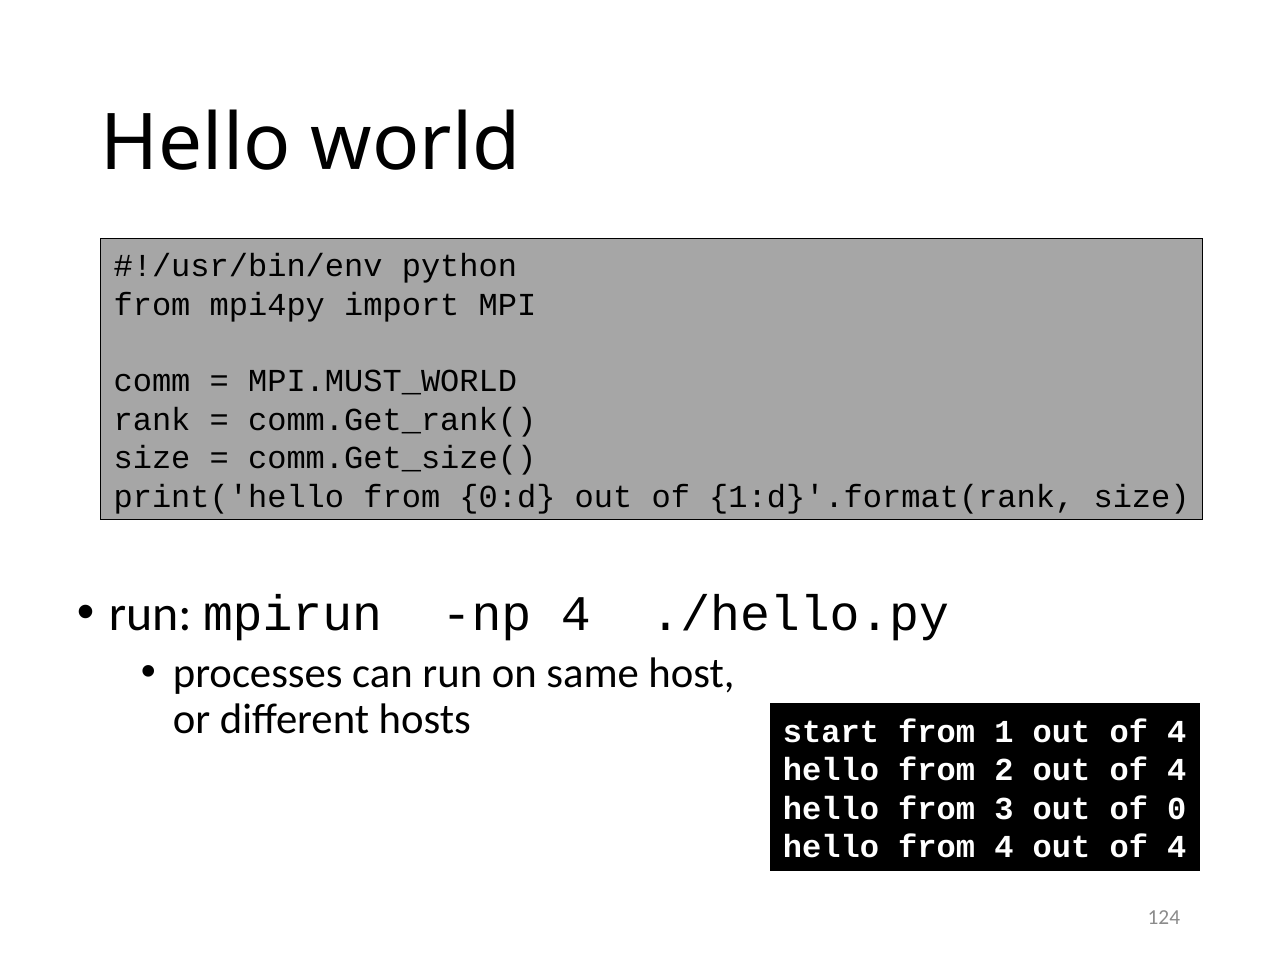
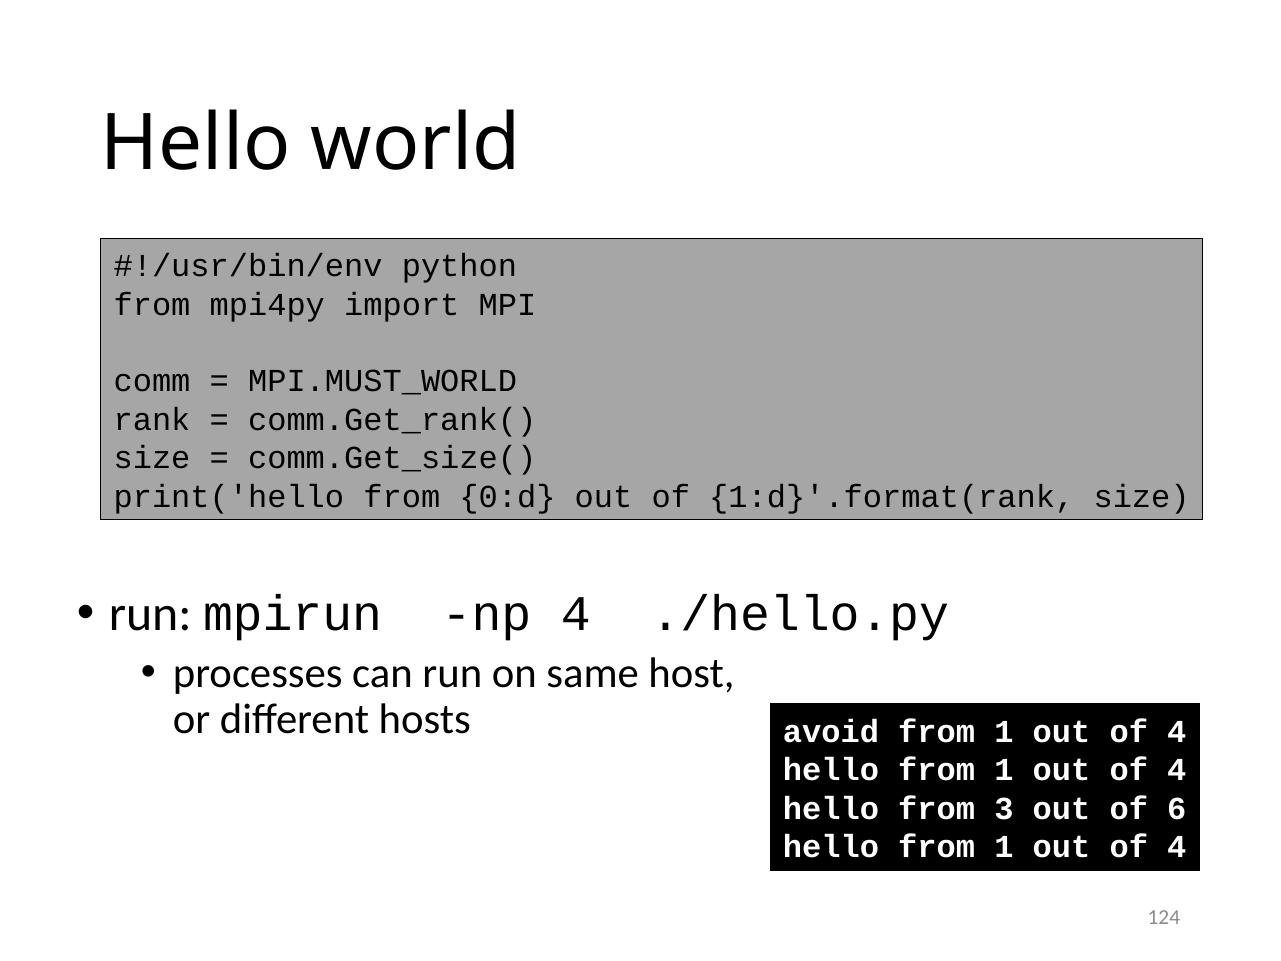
start: start -> avoid (831, 731)
2: 2 -> 1 (1004, 770)
0: 0 -> 6 (1177, 808)
4: 4 -> 1 (1004, 847)
